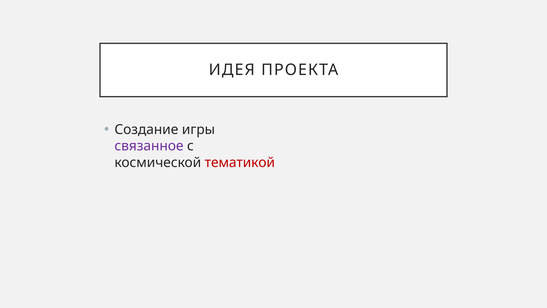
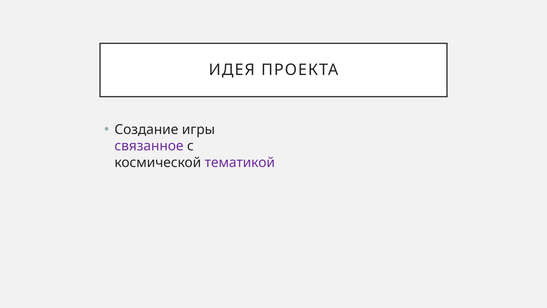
тематикой colour: red -> purple (240, 162)
